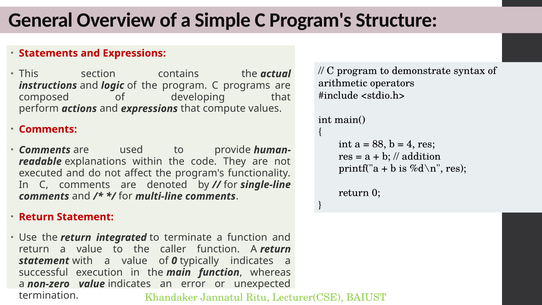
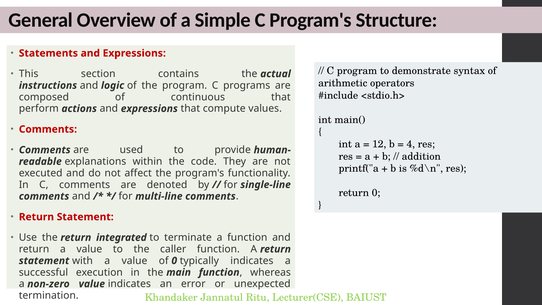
developing: developing -> continuous (198, 97)
88: 88 -> 12 (379, 144)
